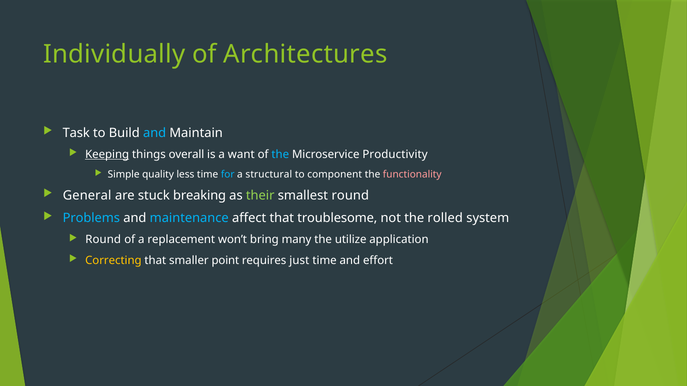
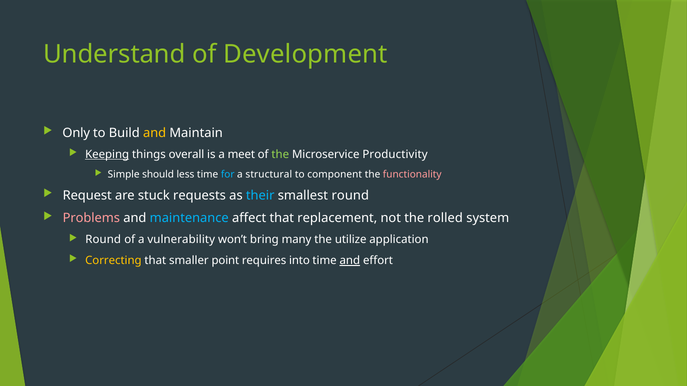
Individually: Individually -> Understand (114, 54)
Architectures: Architectures -> Development (305, 54)
Task: Task -> Only (76, 133)
and colour: light blue -> yellow (155, 133)
want: want -> meet (241, 155)
the colour: light blue -> light green (280, 155)
quality: quality -> should (158, 175)
General: General -> Request (87, 196)
breaking: breaking -> requests (199, 196)
their colour: light green -> light blue (260, 196)
Problems colour: light blue -> pink (91, 218)
troublesome: troublesome -> replacement (337, 218)
replacement: replacement -> vulnerability (181, 240)
just: just -> into (299, 261)
and underline: none -> present (350, 261)
